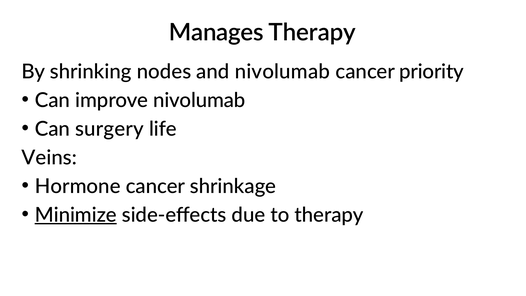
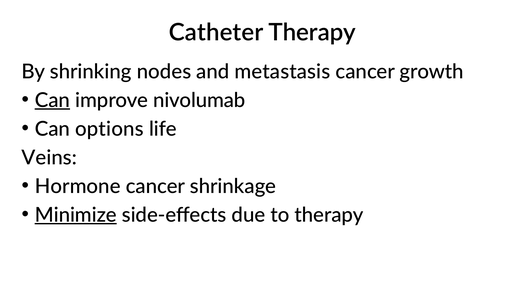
Manages: Manages -> Catheter (216, 33)
and nivolumab: nivolumab -> metastasis (282, 72)
priority: priority -> growth (432, 72)
Can underline: none -> present (52, 100)
surgery: surgery -> options (109, 129)
